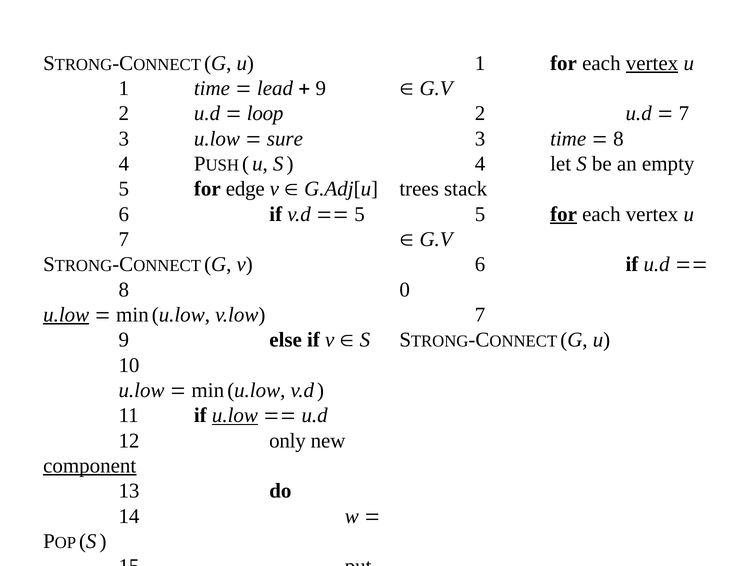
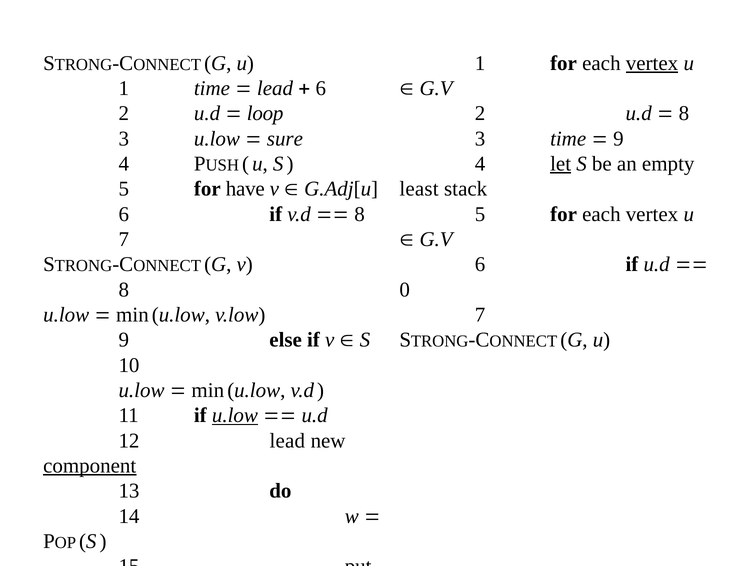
9: 9 -> 6 (321, 88)
7: 7 -> 8 (684, 113)
8: 8 -> 9 (618, 139)
let underline: none -> present (561, 164)
edge: edge -> have (245, 189)
trees: trees -> least (419, 189)
5: 5 -> 8 (360, 214)
for underline: present -> none (564, 214)
u.low underline: present -> none (66, 315)
12 only: only -> lead (287, 440)
